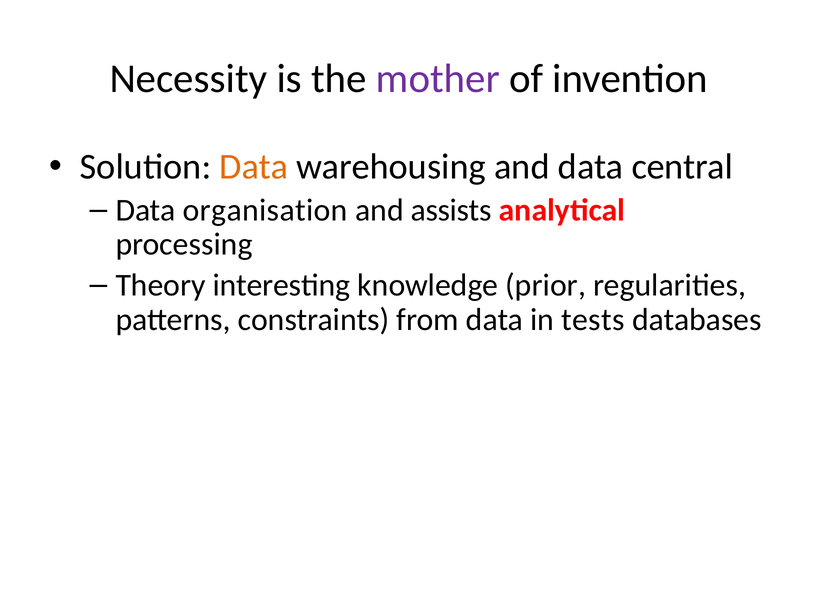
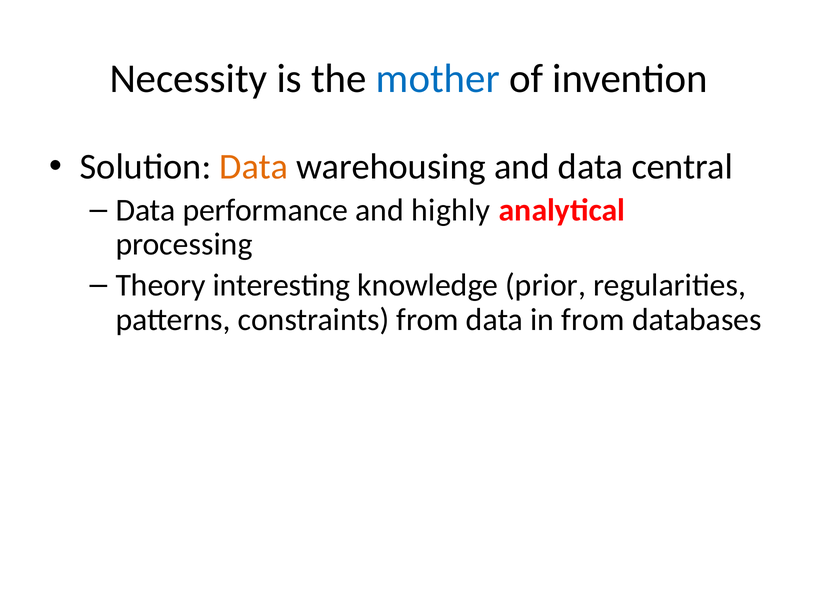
mother colour: purple -> blue (438, 79)
organisation: organisation -> performance (265, 210)
assists: assists -> highly (451, 210)
in tests: tests -> from (593, 319)
